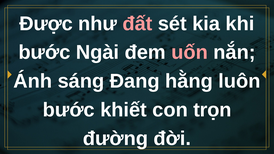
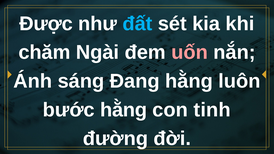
đất colour: pink -> light blue (137, 24)
bước: bước -> chăm (44, 52)
bước khiết: khiết -> hằng (124, 110)
trọn: trọn -> tinh (212, 110)
